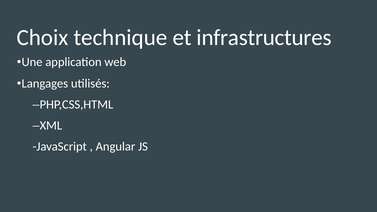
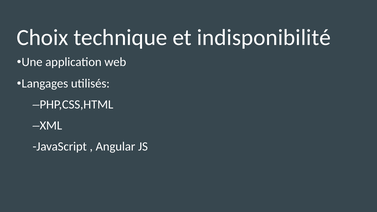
infrastructures: infrastructures -> indisponibilité (264, 38)
